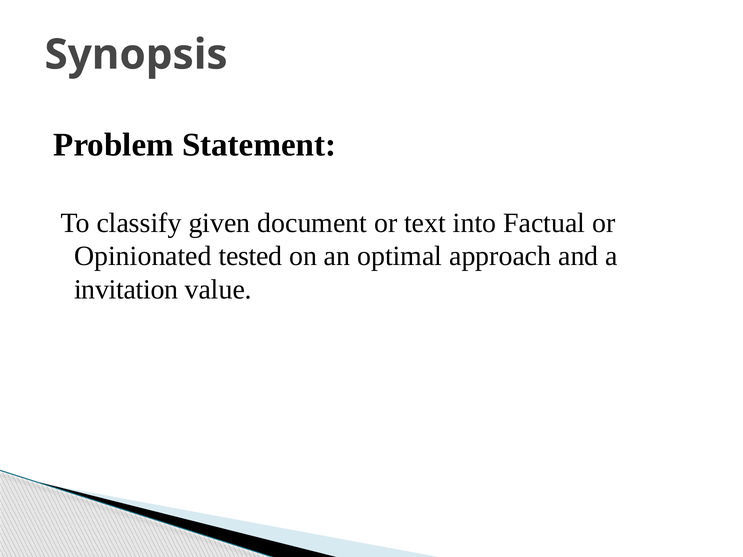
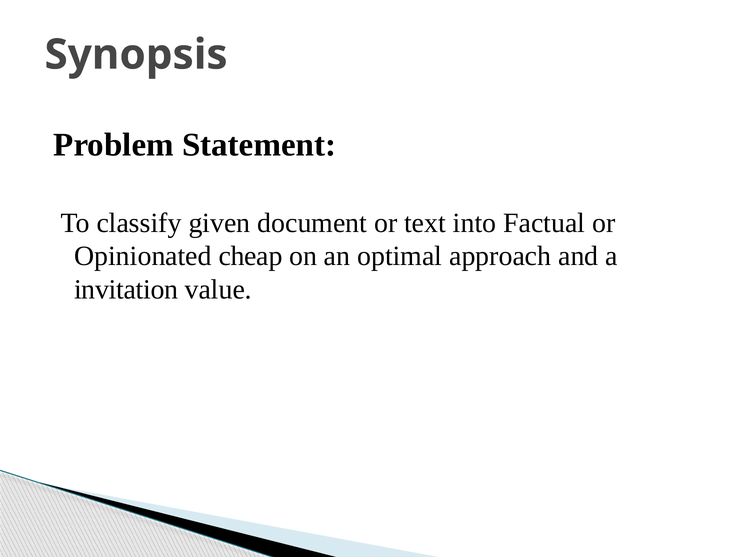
tested: tested -> cheap (251, 256)
